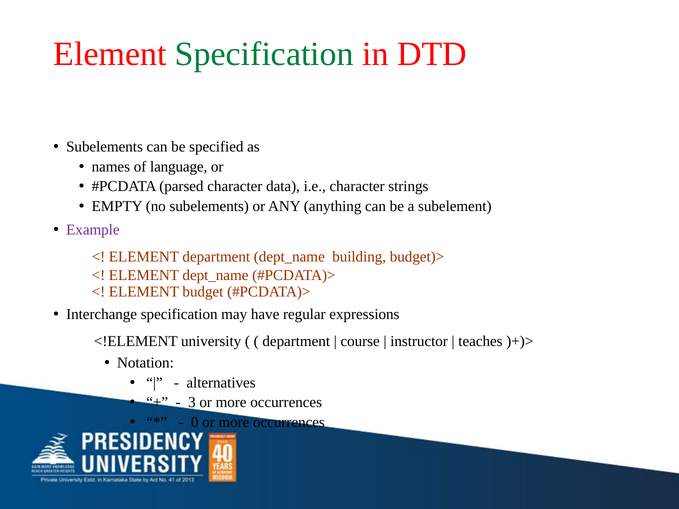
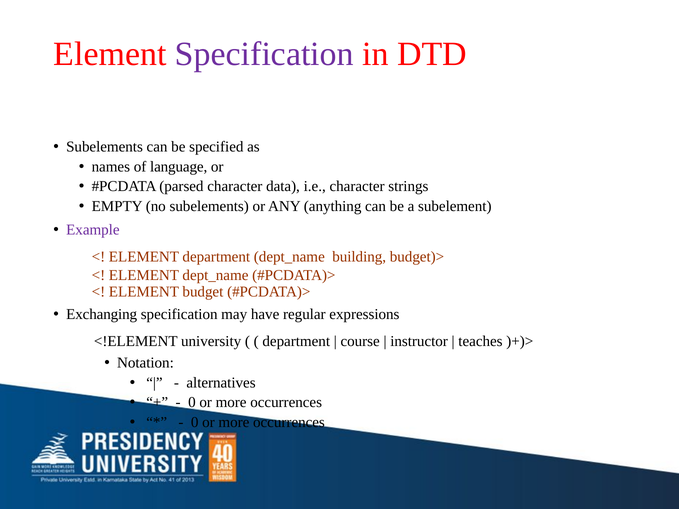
Specification colour: green -> purple (264, 54)
Interchange: Interchange -> Exchanging (102, 314)
3: 3 -> 0 (192, 403)
